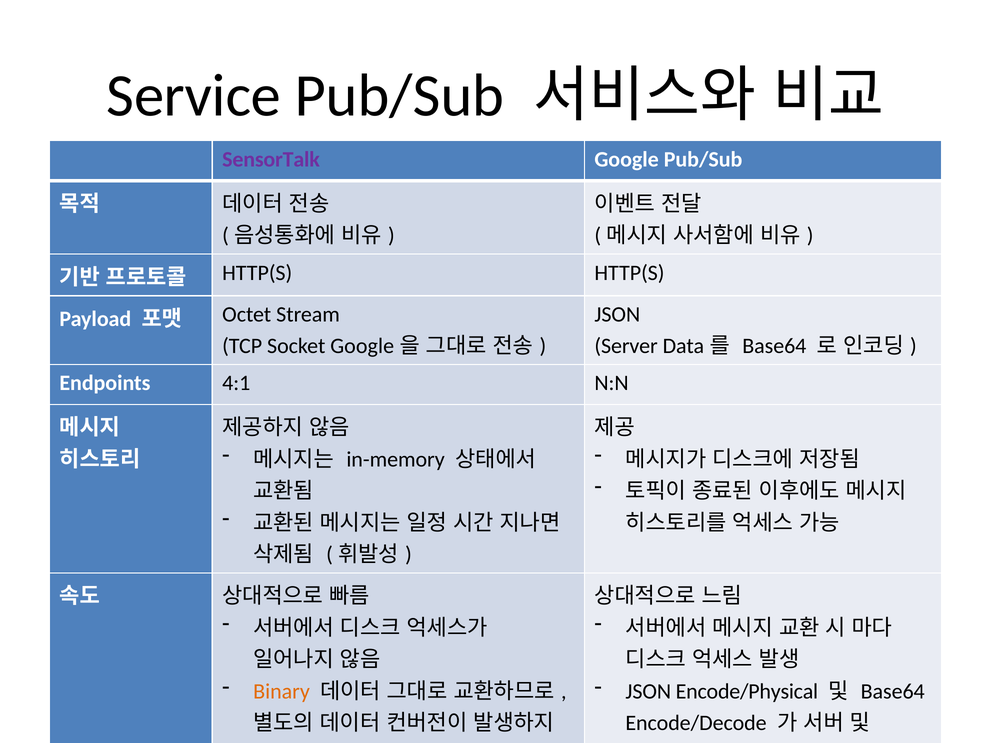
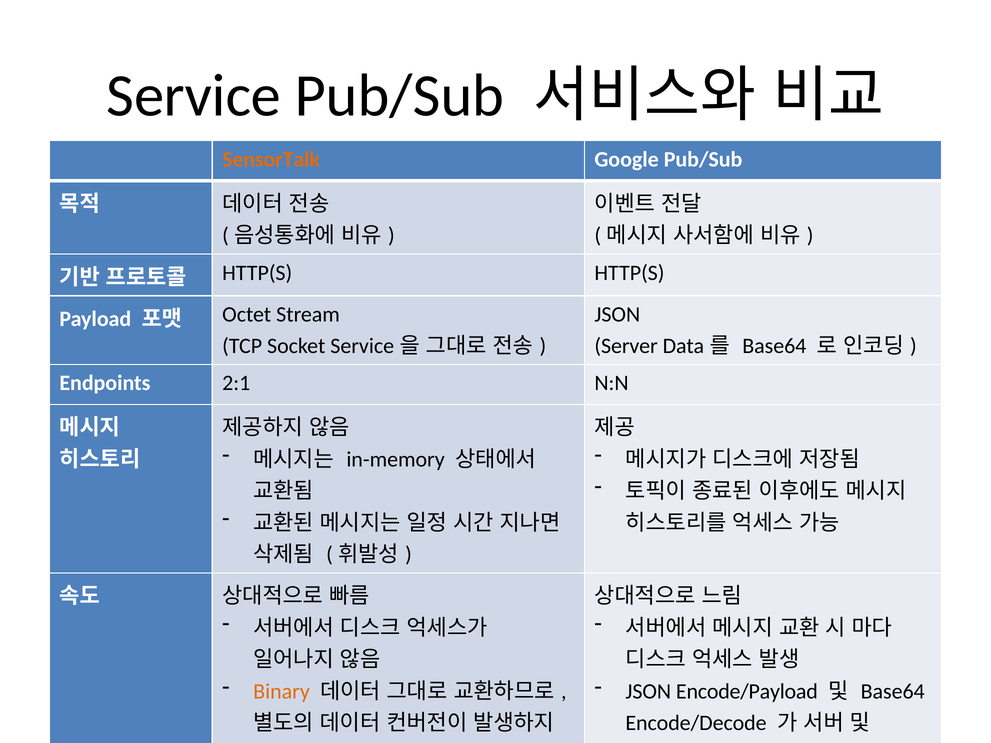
SensorTalk colour: purple -> orange (271, 159)
Socket Google: Google -> Service (362, 346)
4:1: 4:1 -> 2:1 (236, 383)
Encode/Physical: Encode/Physical -> Encode/Payload (747, 692)
